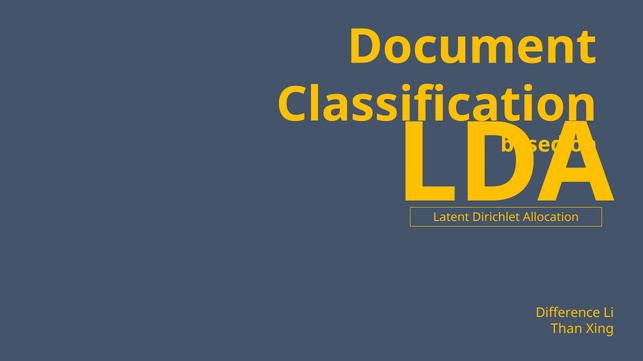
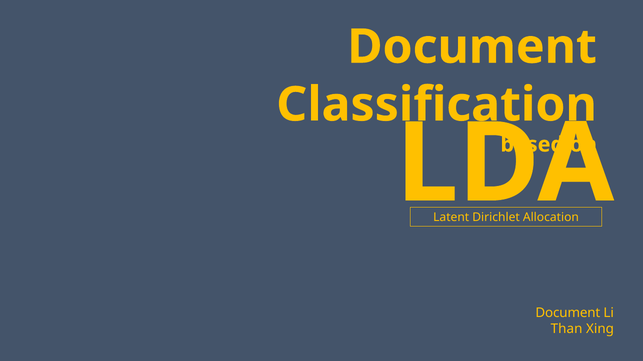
Difference: Difference -> Document (568, 313)
